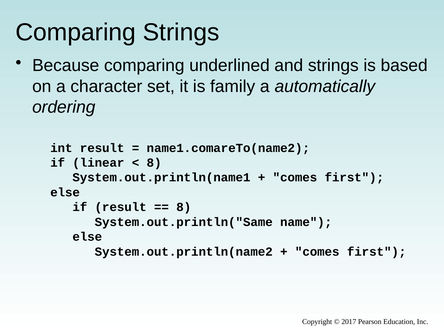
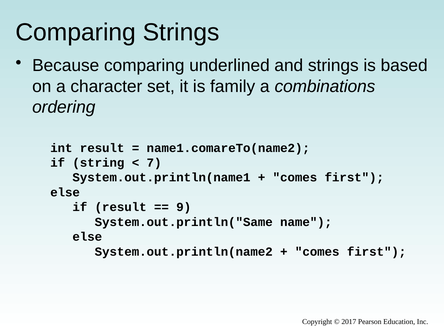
automatically: automatically -> combinations (325, 86)
linear: linear -> string (98, 163)
8: 8 -> 7 (154, 163)
8: 8 -> 9 (184, 207)
